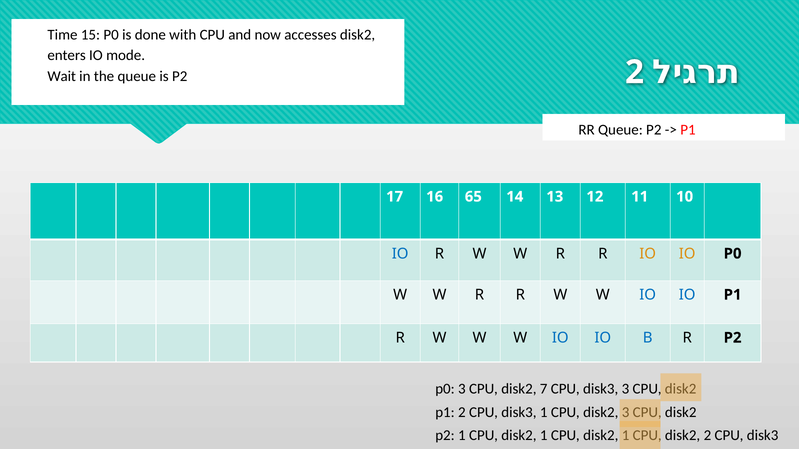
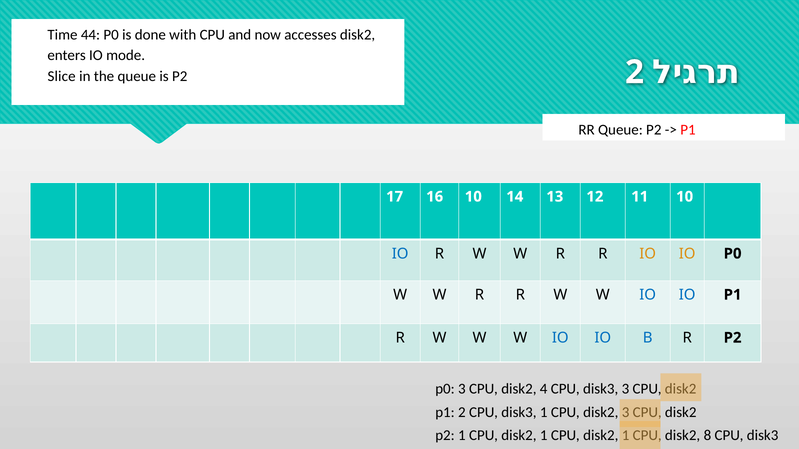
15: 15 -> 44 (90, 35)
Wait: Wait -> Slice (62, 76)
16 65: 65 -> 10 (473, 197)
7: 7 -> 4 (544, 389)
disk2 2: 2 -> 8 (707, 436)
